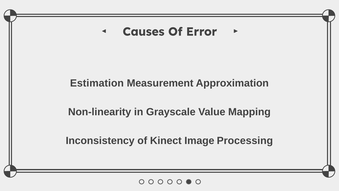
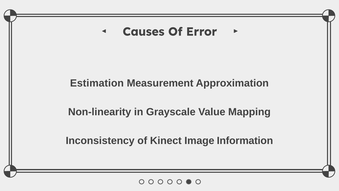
Processing: Processing -> Information (245, 141)
